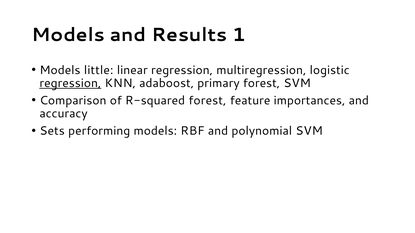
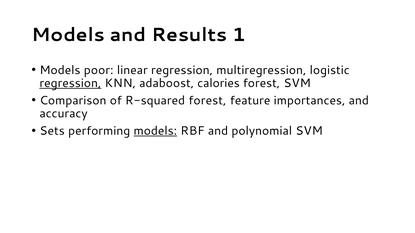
little: little -> poor (99, 70)
primary: primary -> calories (219, 83)
models underline: none -> present (155, 131)
